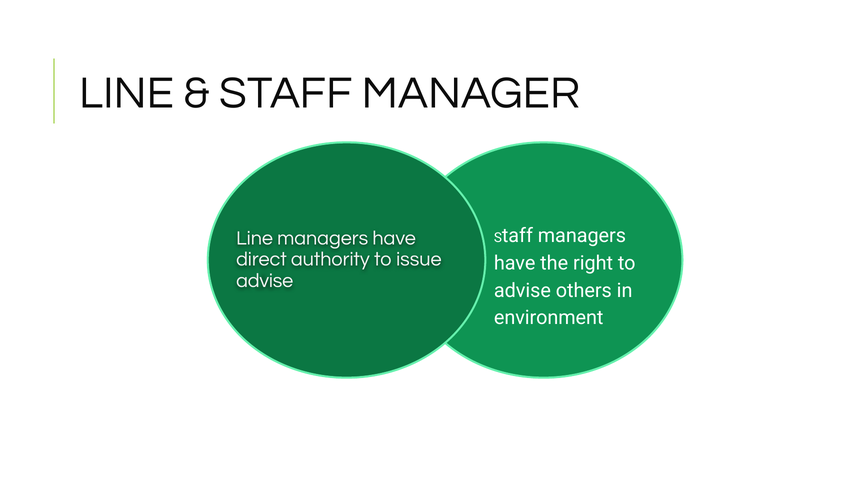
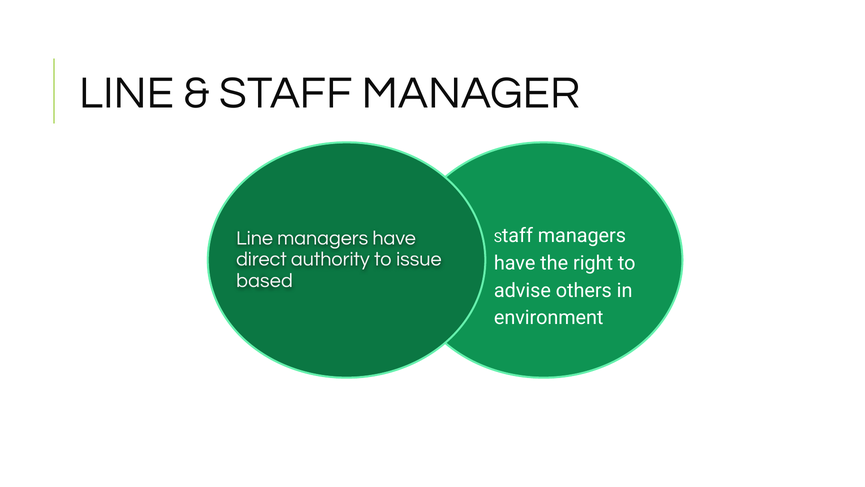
advise: advise -> based (264, 281)
